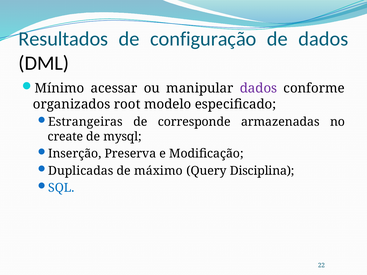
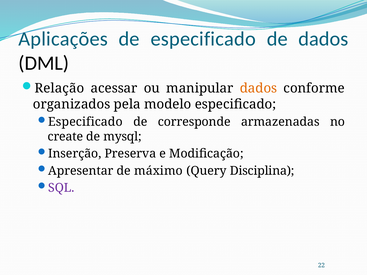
Resultados: Resultados -> Aplicações (63, 39)
de configuração: configuração -> especificado (203, 39)
Mínimo: Mínimo -> Relação (59, 88)
dados colour: purple -> orange (258, 88)
root: root -> pela (127, 104)
Estrangeiras: Estrangeiras -> Especificado (85, 122)
Duplicadas: Duplicadas -> Apresentar (81, 171)
SQL colour: blue -> purple (61, 188)
